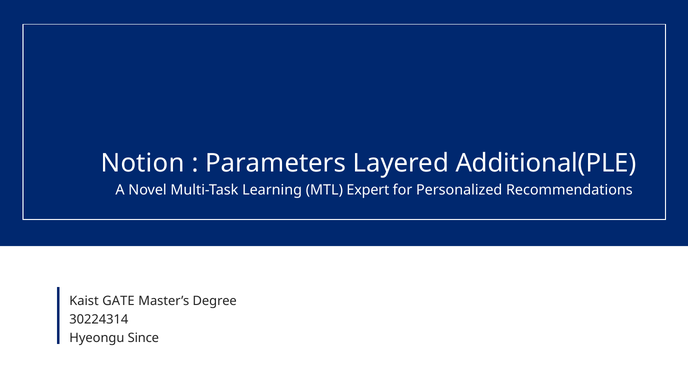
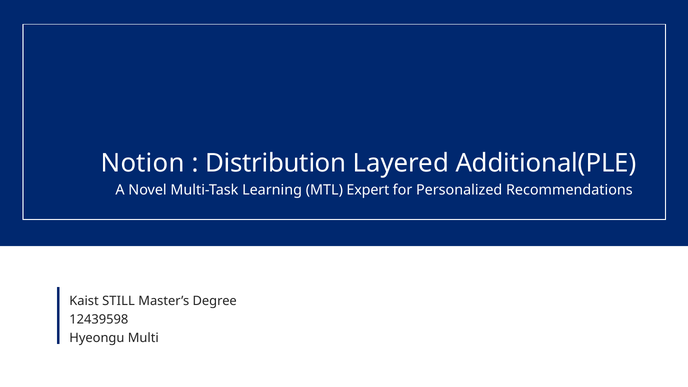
Parameters: Parameters -> Distribution (276, 163)
GATE: GATE -> STILL (118, 301)
30224314: 30224314 -> 12439598 (99, 319)
Since: Since -> Multi (143, 338)
